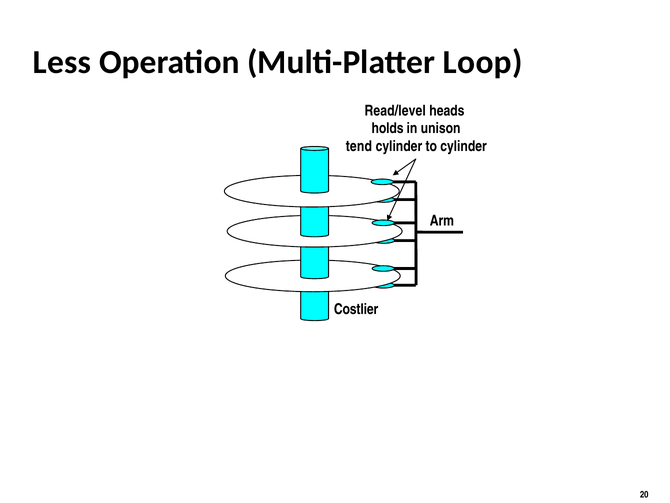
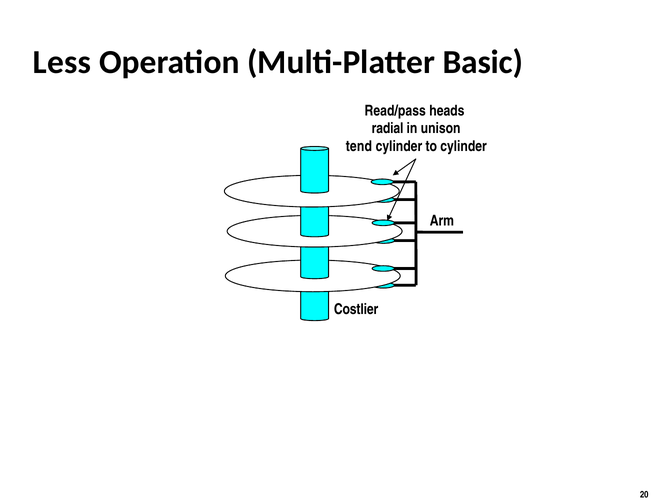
Loop: Loop -> Basic (483, 62)
Read/level: Read/level -> Read/pass (395, 110)
holds: holds -> radial (388, 128)
